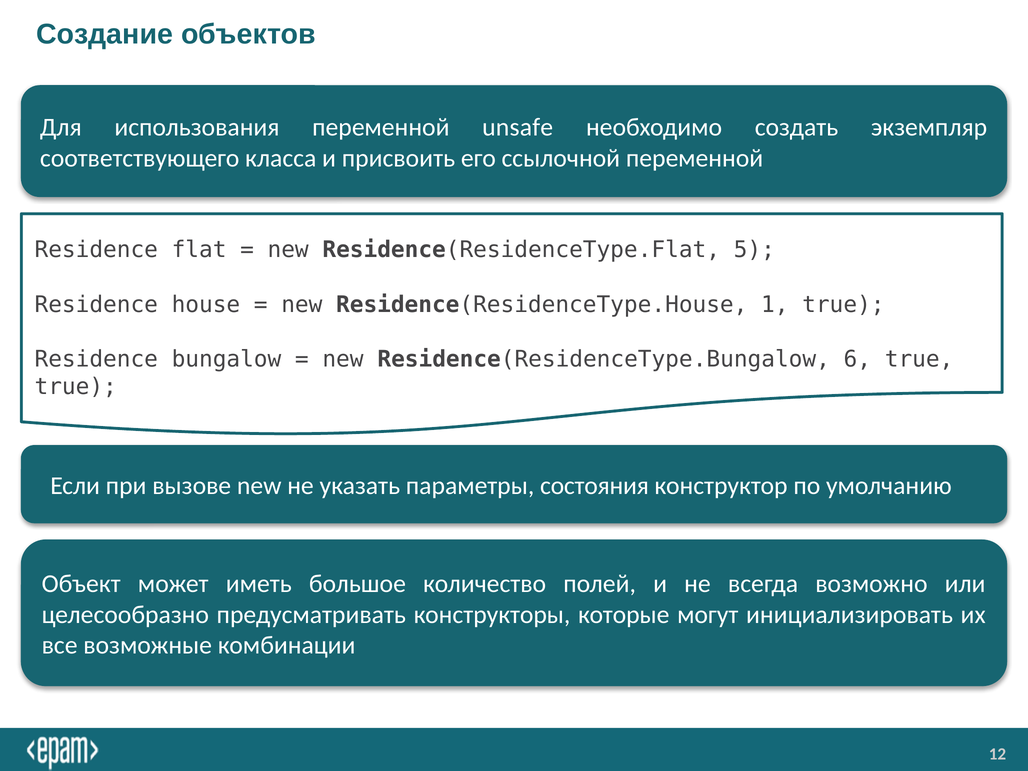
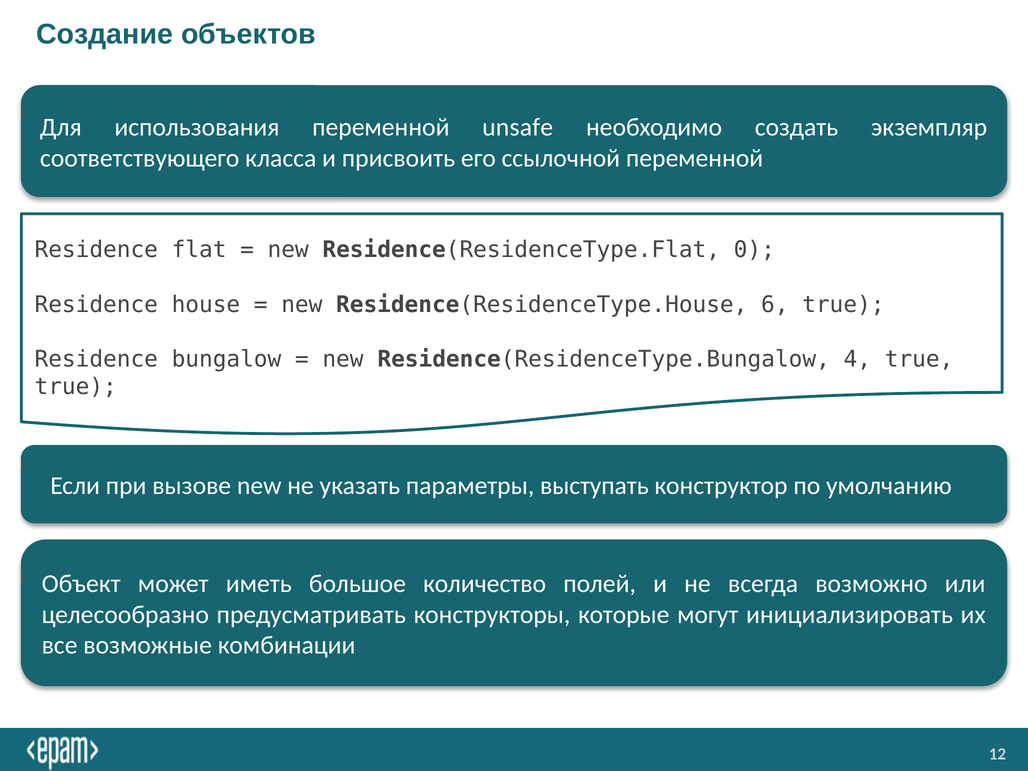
5: 5 -> 0 (754, 250)
1: 1 -> 6 (775, 305)
6: 6 -> 4 (857, 359)
состояния: состояния -> выступать (594, 486)
